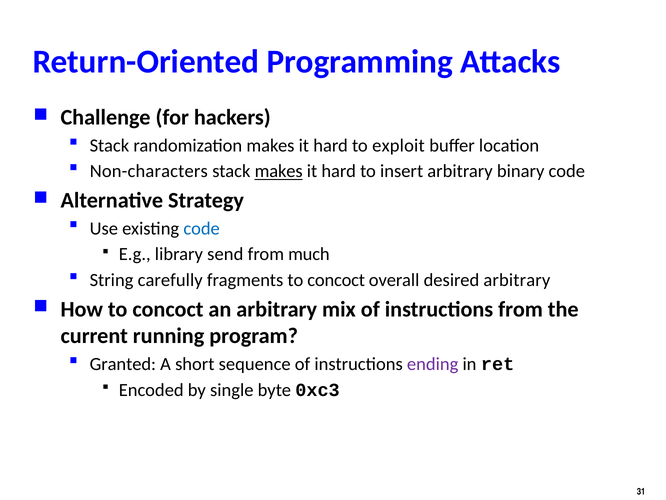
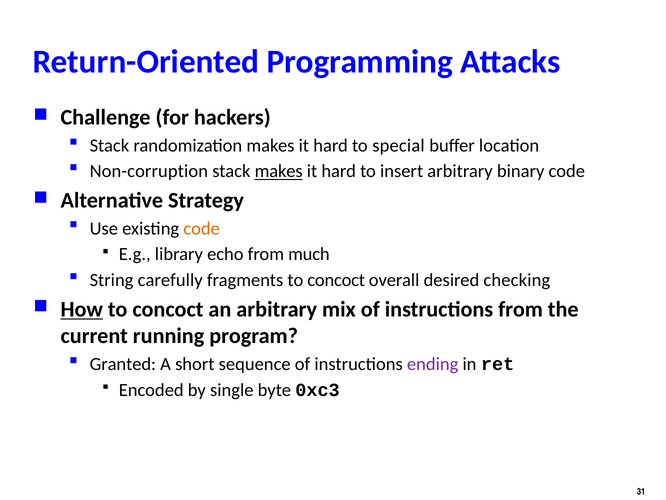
exploit: exploit -> special (398, 145)
Non-characters: Non-characters -> Non-corruption (149, 171)
code colour: blue -> orange (202, 228)
send: send -> echo (225, 254)
desired arbitrary: arbitrary -> checking (517, 280)
How underline: none -> present (82, 309)
